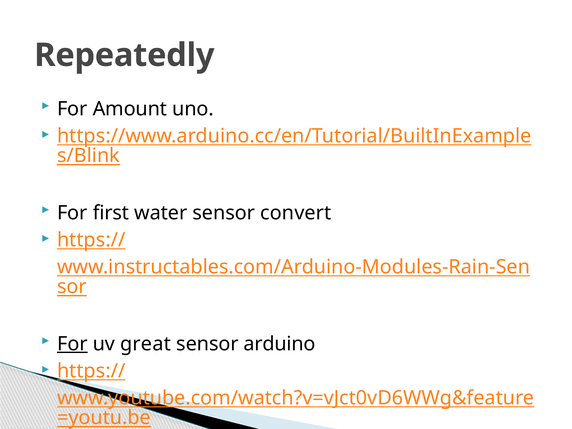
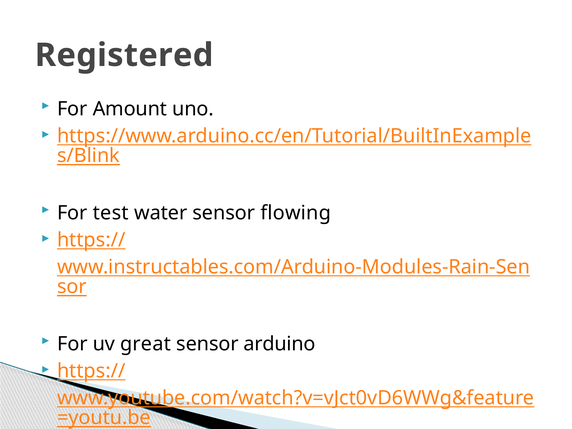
Repeatedly: Repeatedly -> Registered (124, 55)
first: first -> test (111, 213)
convert: convert -> flowing (296, 213)
For underline: present -> none (72, 344)
